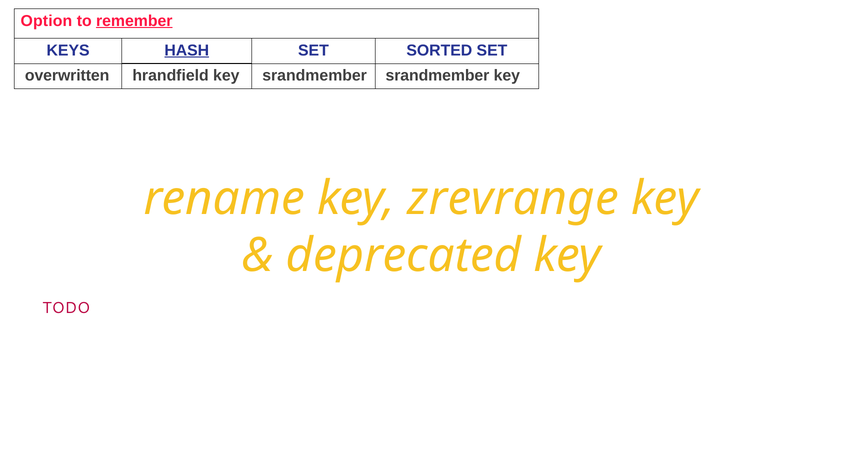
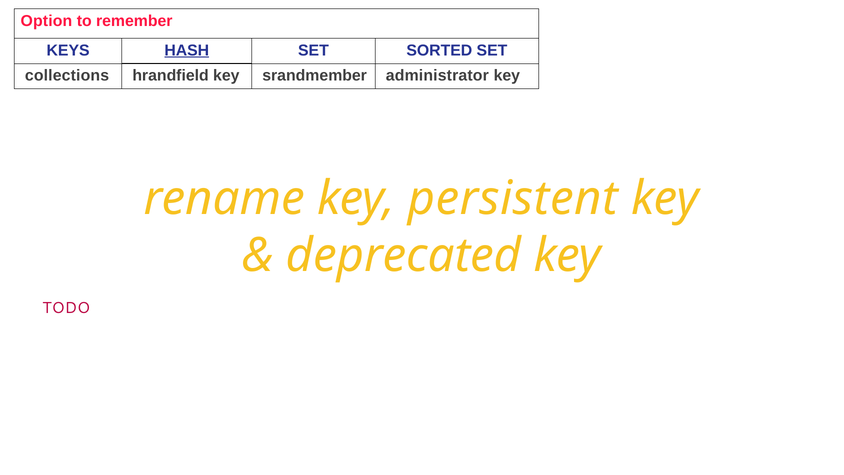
remember underline: present -> none (134, 21)
overwritten: overwritten -> collections (67, 76)
srandmember srandmember: srandmember -> administrator (437, 76)
zrevrange: zrevrange -> persistent (513, 198)
